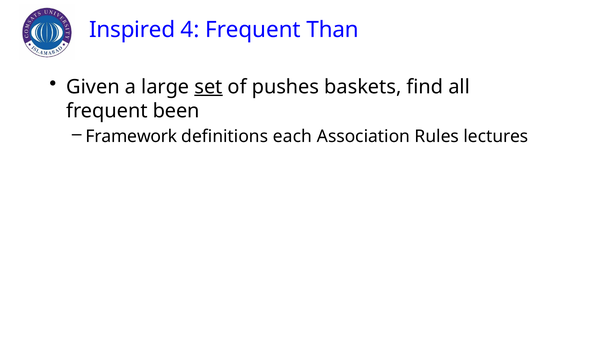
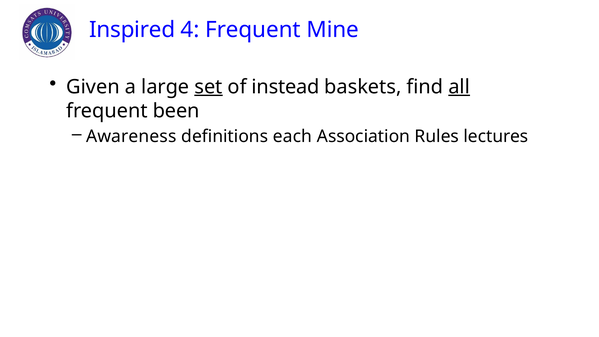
Than: Than -> Mine (333, 30)
pushes: pushes -> instead (286, 87)
all underline: none -> present (459, 87)
Framework: Framework -> Awareness (131, 137)
